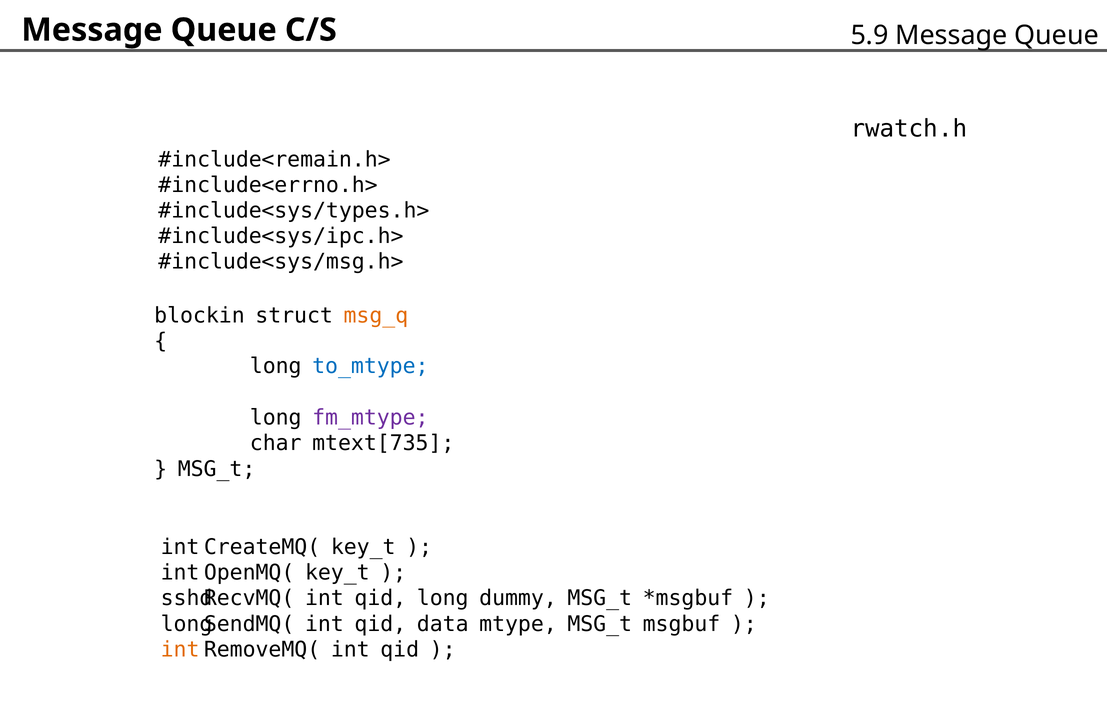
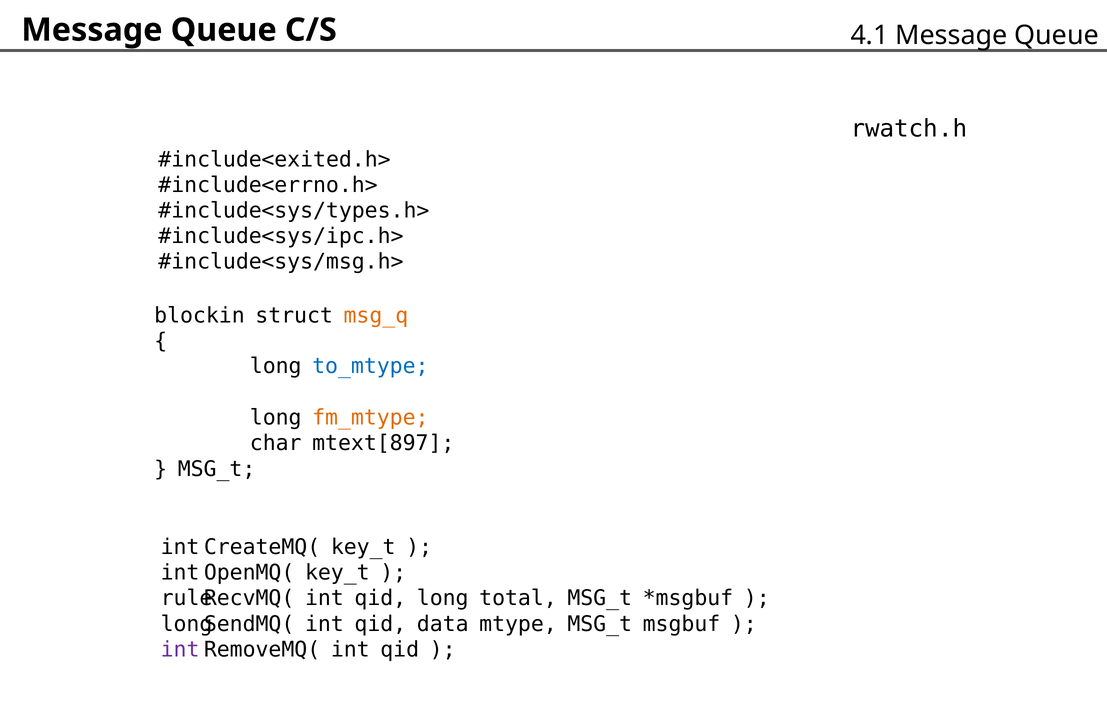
5.9: 5.9 -> 4.1 (870, 36)
<remain.h>: <remain.h> -> <exited.h> (326, 160)
fm_mtype colour: purple -> orange (370, 418)
mtext[735: mtext[735 -> mtext[897 (383, 443)
sshd: sshd -> rule (187, 598)
dummy: dummy -> total (518, 598)
int colour: orange -> purple (180, 650)
